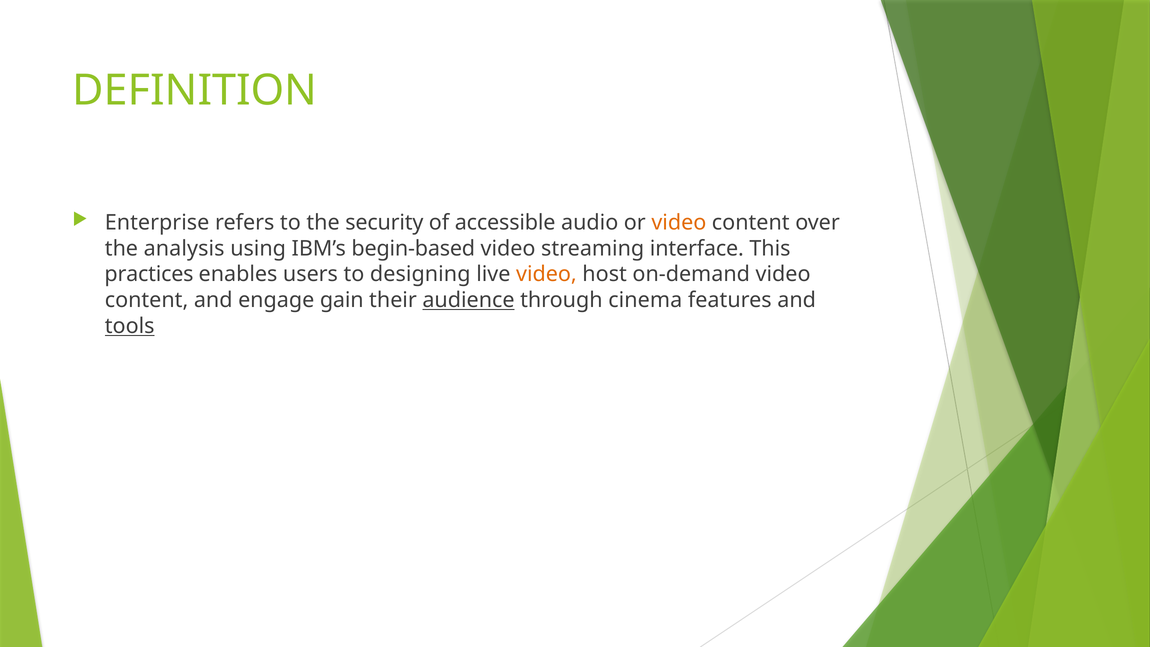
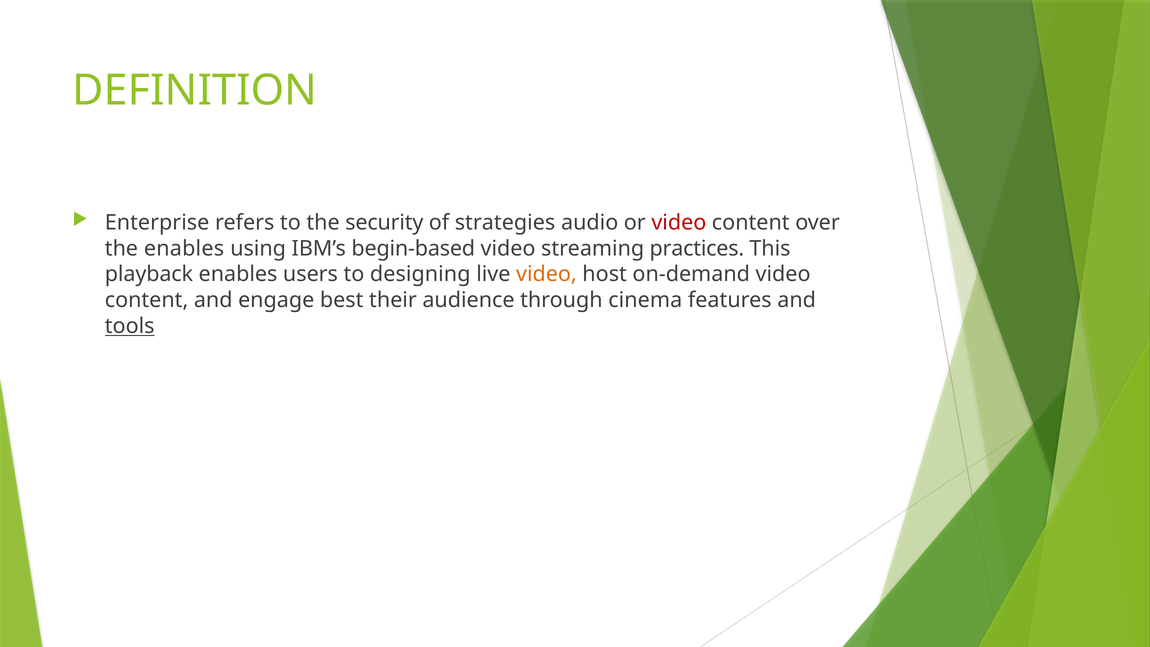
accessible: accessible -> strategies (505, 223)
video colour: orange -> red (679, 223)
the analysis: analysis -> enables (184, 248)
interface: interface -> practices (697, 248)
practices: practices -> playback (149, 274)
gain: gain -> best (342, 300)
audience underline: present -> none (468, 300)
